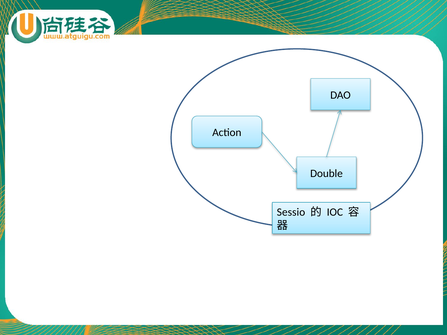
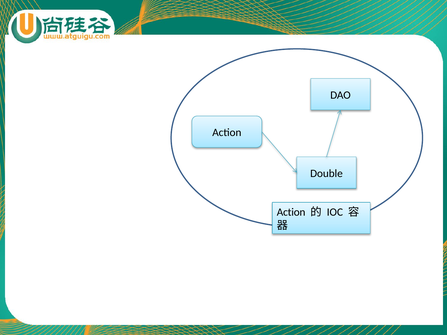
Sessio: Sessio -> Action (291, 212)
